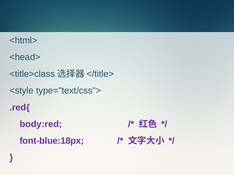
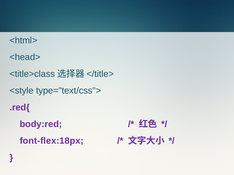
font-blue:18px: font-blue:18px -> font-flex:18px (52, 141)
